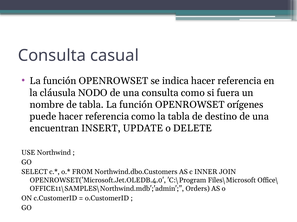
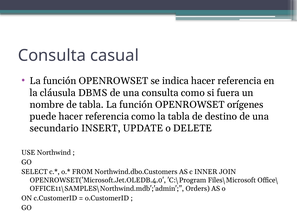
NODO: NODO -> DBMS (93, 93)
encuentran: encuentran -> secundario (54, 129)
